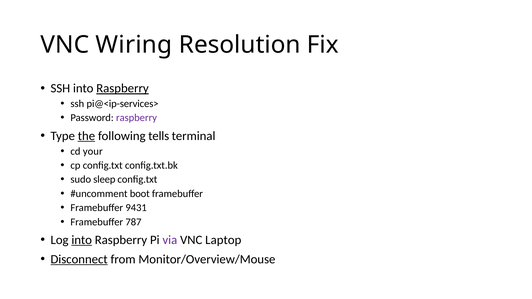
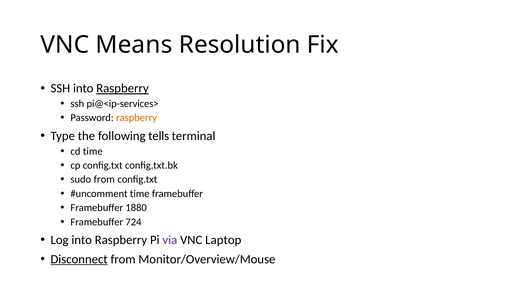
Wiring: Wiring -> Means (134, 45)
raspberry colour: purple -> orange (136, 118)
the underline: present -> none (86, 136)
cd your: your -> time (93, 151)
sudo sleep: sleep -> from (104, 180)
boot: boot -> time (140, 194)
9431: 9431 -> 1880 (136, 208)
787: 787 -> 724 (133, 222)
into underline: present -> none (82, 240)
